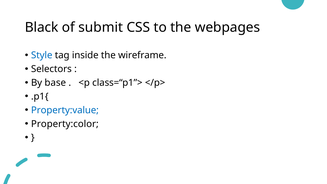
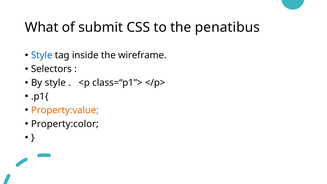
Black: Black -> What (42, 27)
webpages: webpages -> penatibus (227, 27)
By base: base -> style (55, 83)
Property:value colour: blue -> orange (65, 110)
